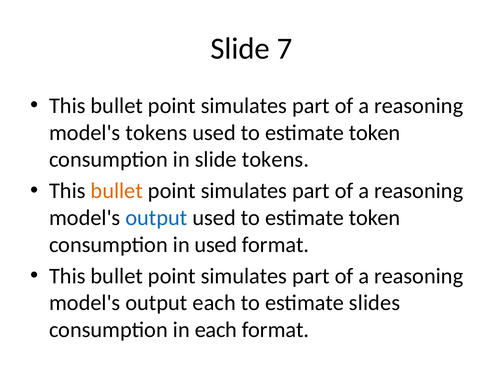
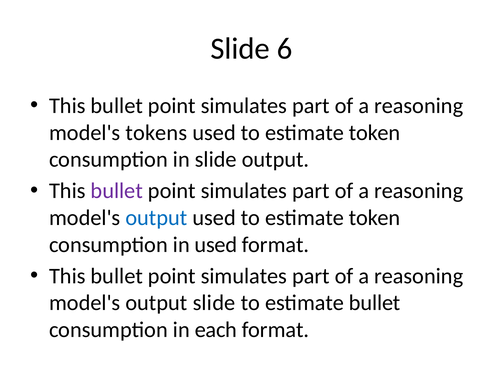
7: 7 -> 6 (285, 49)
slide tokens: tokens -> output (276, 159)
bullet colour: orange -> purple (117, 190)
output each: each -> slide (214, 302)
estimate slides: slides -> bullet (375, 302)
